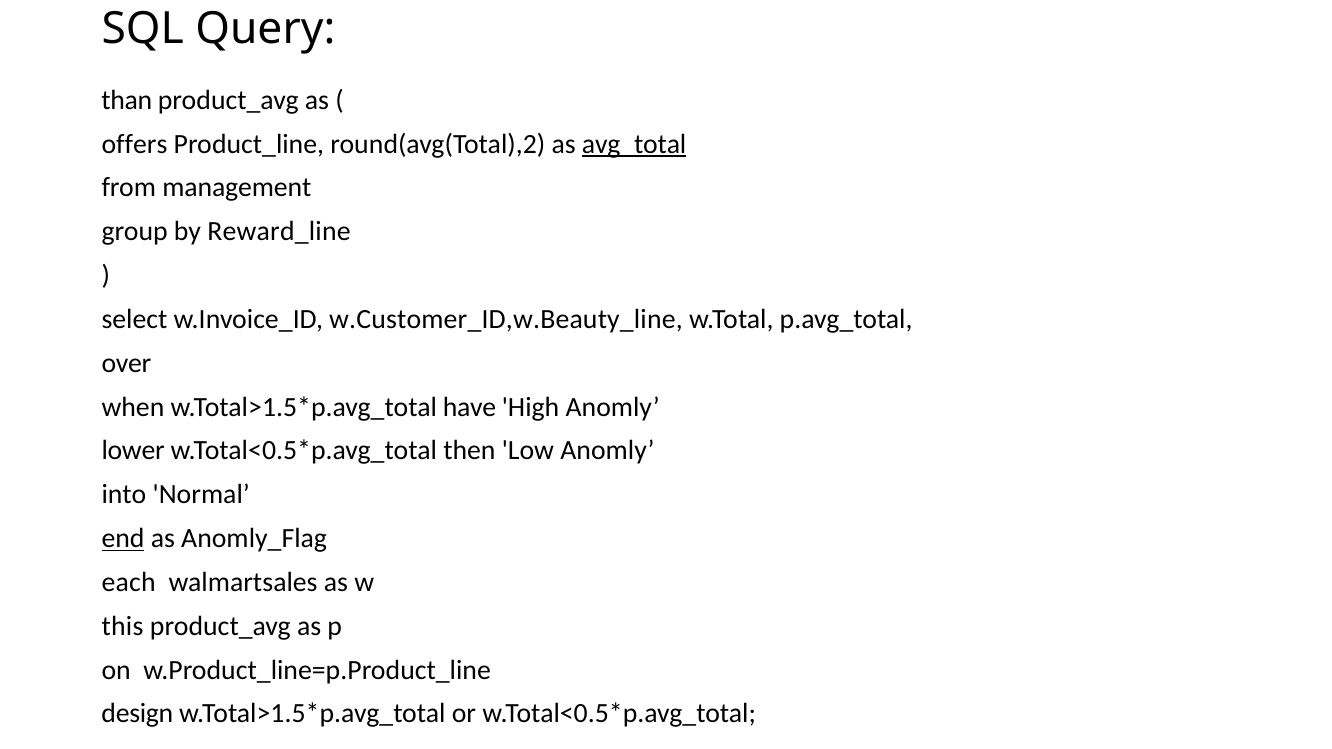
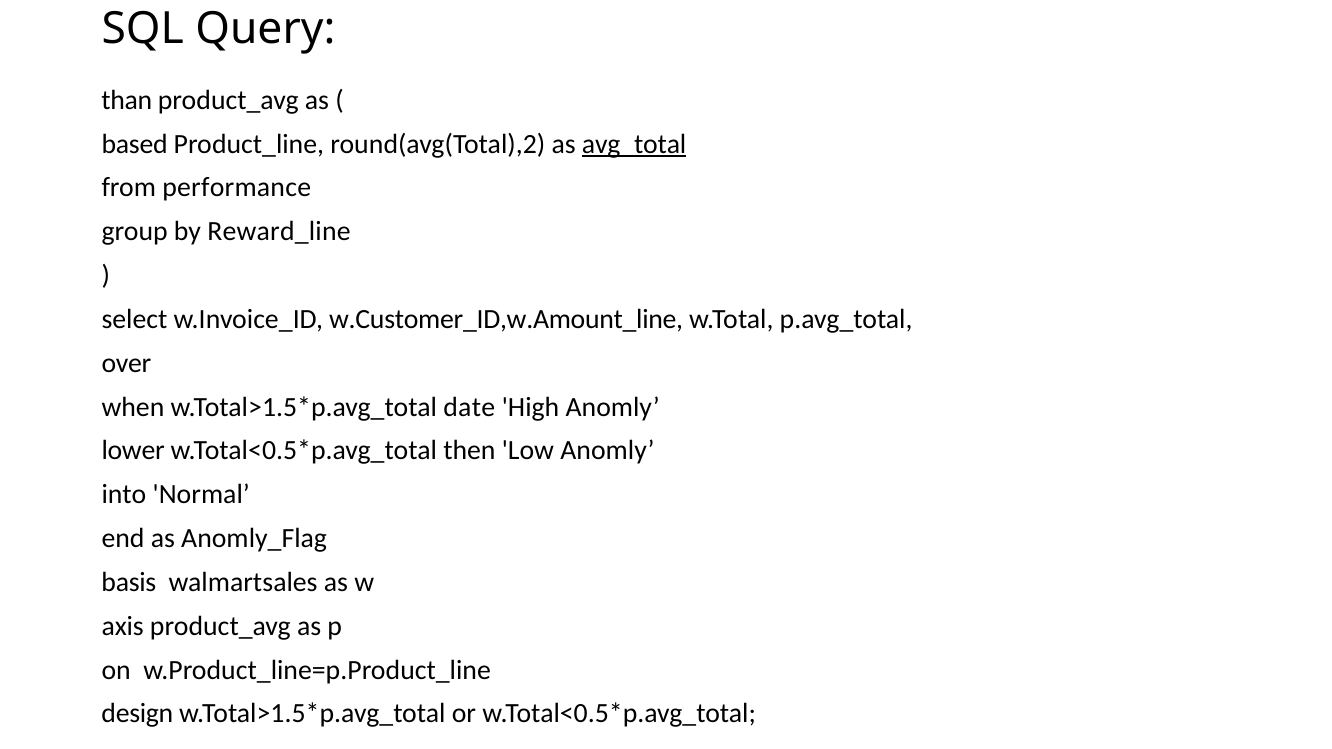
offers: offers -> based (135, 144)
management: management -> performance (237, 188)
w.Customer_ID,w.Beauty_line: w.Customer_ID,w.Beauty_line -> w.Customer_ID,w.Amount_line (506, 319)
have: have -> date (469, 407)
end underline: present -> none (123, 539)
each: each -> basis (129, 582)
this: this -> axis (123, 626)
